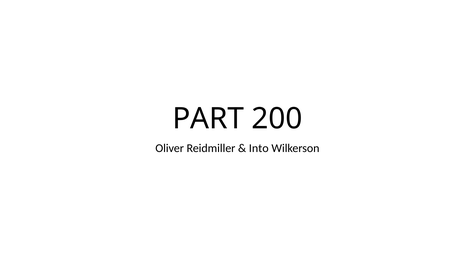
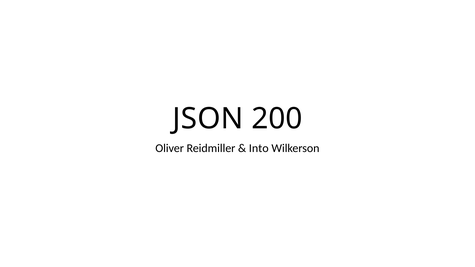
PART: PART -> JSON (208, 119)
